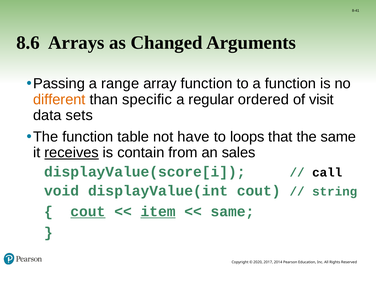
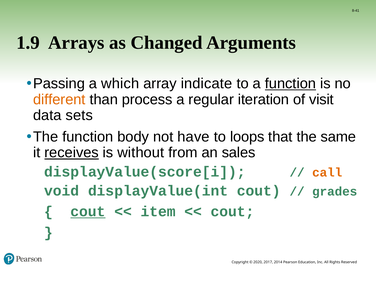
8.6: 8.6 -> 1.9 (28, 43)
range: range -> which (120, 84)
array function: function -> indicate (207, 84)
function underline: none -> present (290, 84)
specific: specific -> process (147, 99)
ordered: ordered -> iteration (264, 99)
table: table -> body (133, 137)
contain: contain -> without (141, 153)
call colour: black -> orange (327, 172)
string: string -> grades (335, 191)
item underline: present -> none (158, 212)
same: same -> cout (233, 212)
